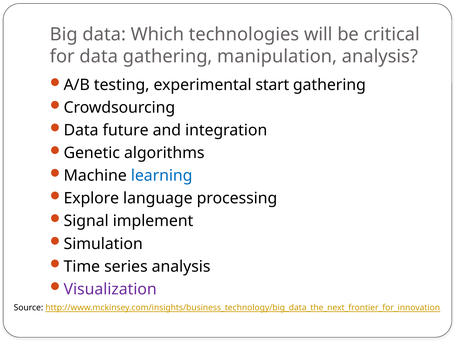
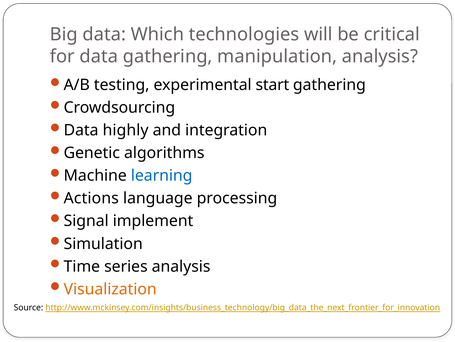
future: future -> highly (126, 130)
Explore: Explore -> Actions (91, 198)
Visualization colour: purple -> orange (110, 288)
